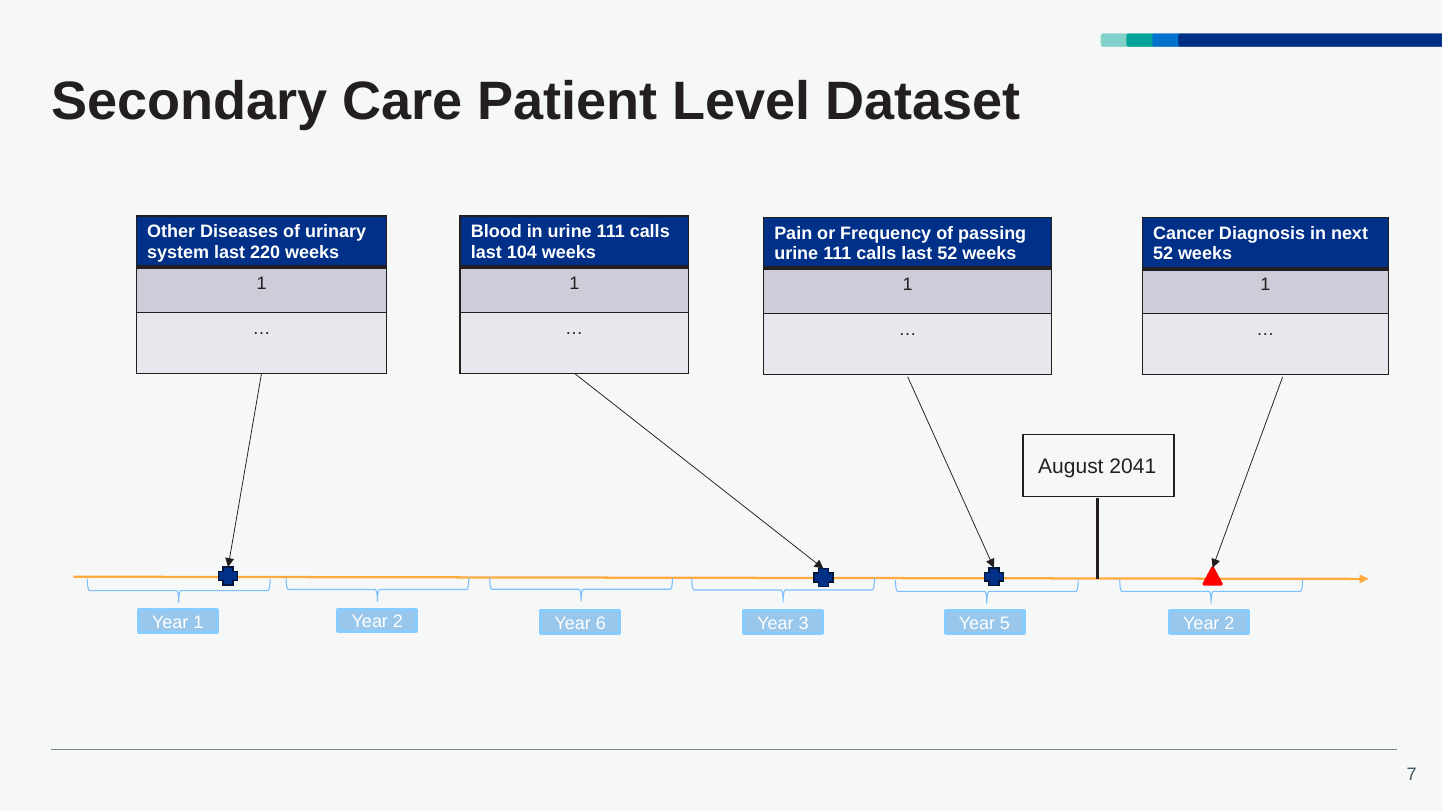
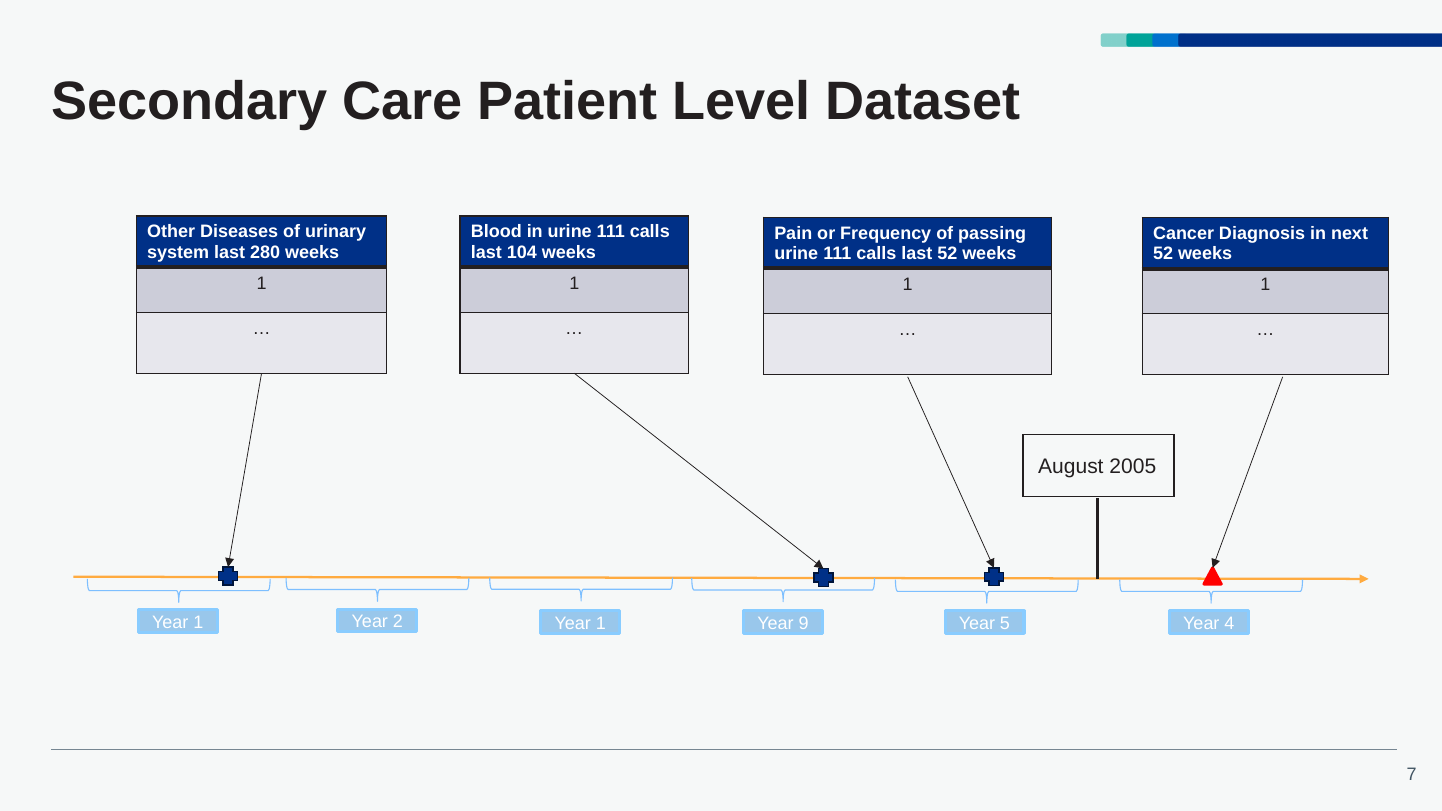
220: 220 -> 280 (265, 252)
2041: 2041 -> 2005 (1133, 466)
6: 6 -> 1 (601, 623)
3: 3 -> 9 (804, 623)
2: 2 -> 4 (1229, 623)
